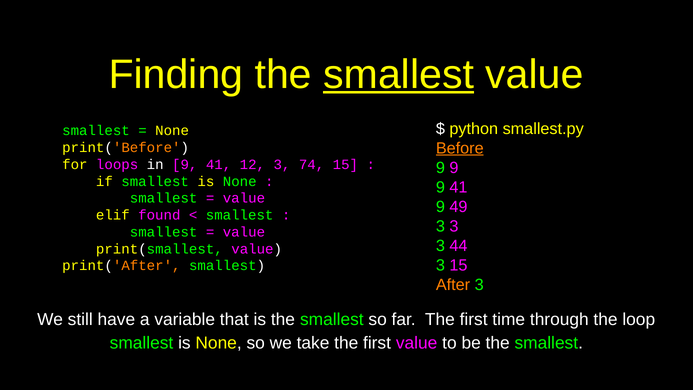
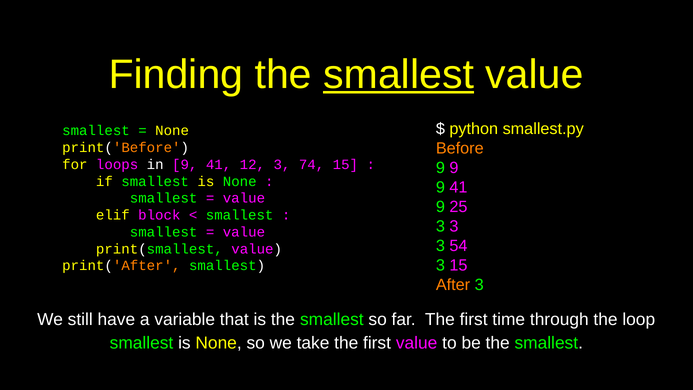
Before underline: present -> none (460, 148)
49: 49 -> 25 (458, 207)
found: found -> block (159, 215)
44: 44 -> 54 (458, 246)
